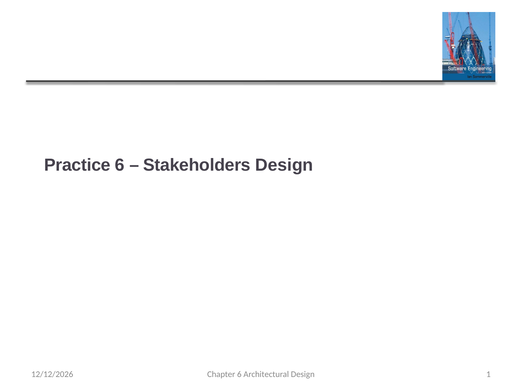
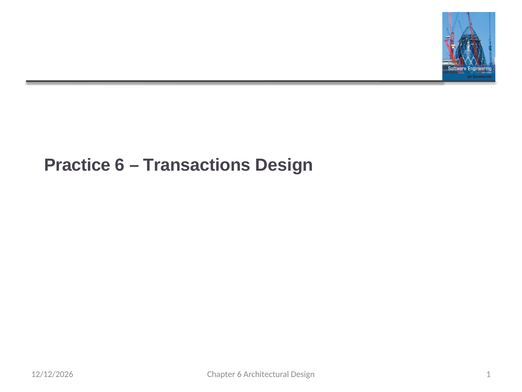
Stakeholders: Stakeholders -> Transactions (197, 165)
